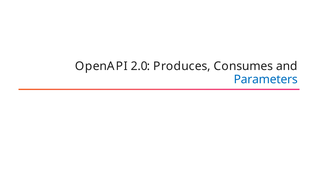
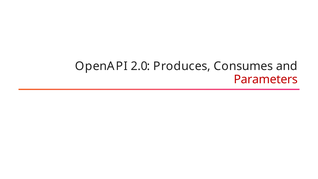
Parameters colour: blue -> red (266, 79)
